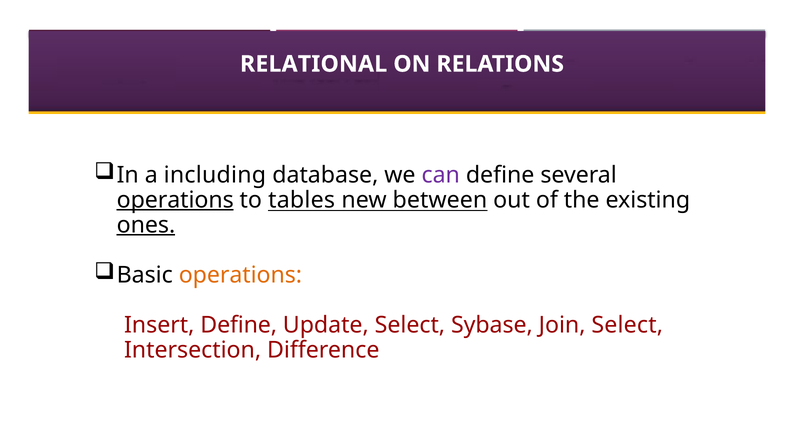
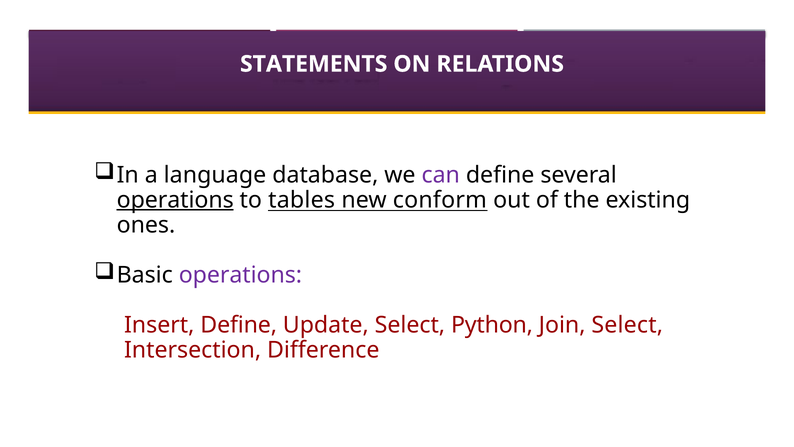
RELATIONAL: RELATIONAL -> STATEMENTS (314, 64)
including: including -> language (215, 175)
between: between -> conform (440, 200)
ones underline: present -> none (146, 225)
operations colour: orange -> purple (240, 275)
Sybase: Sybase -> Python (492, 325)
